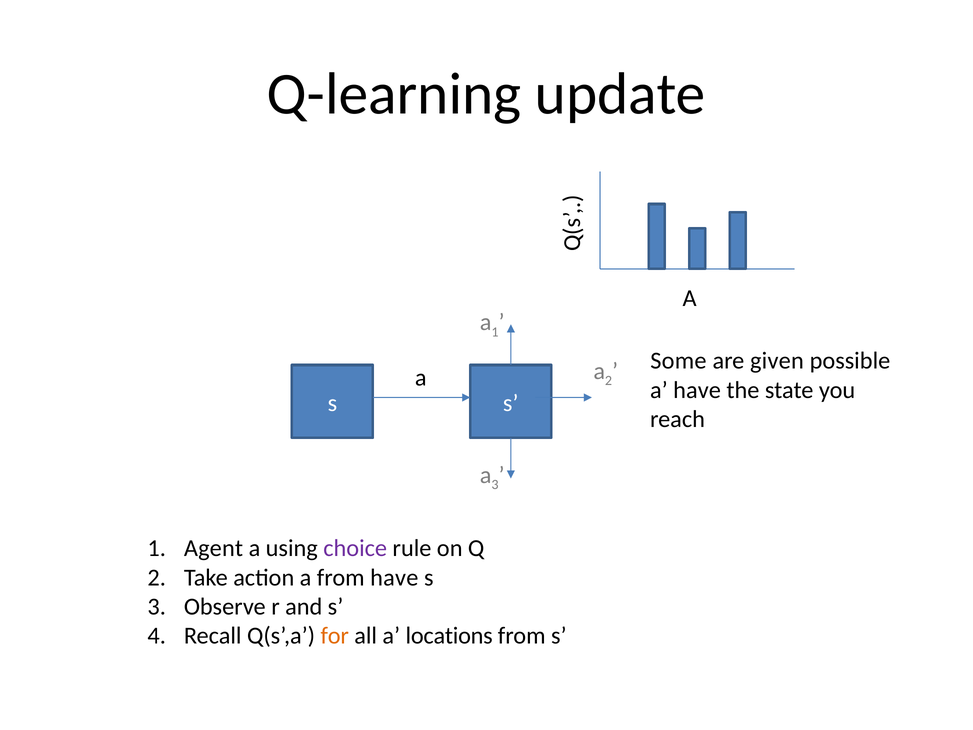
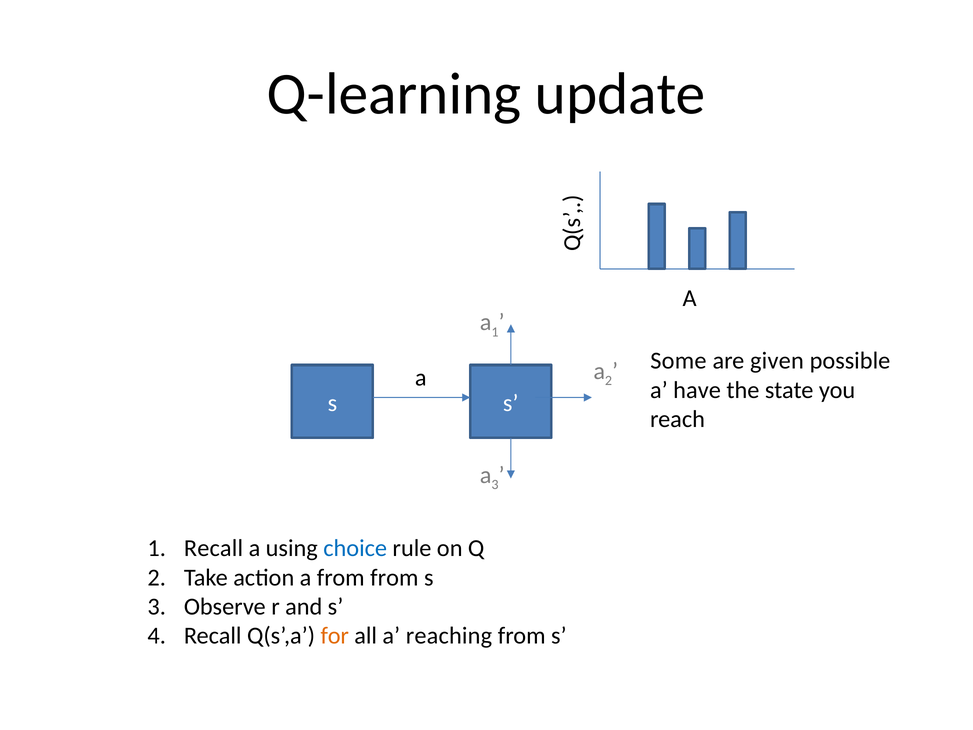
Agent: Agent -> Recall (213, 548)
choice colour: purple -> blue (355, 548)
from have: have -> from (394, 577)
locations: locations -> reaching (449, 636)
